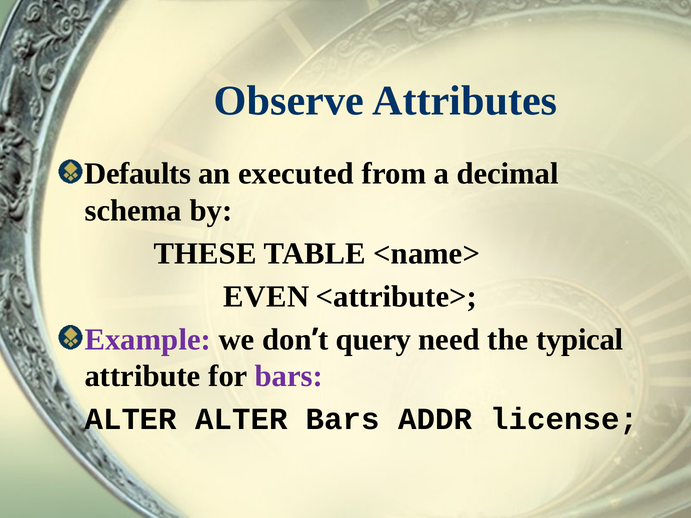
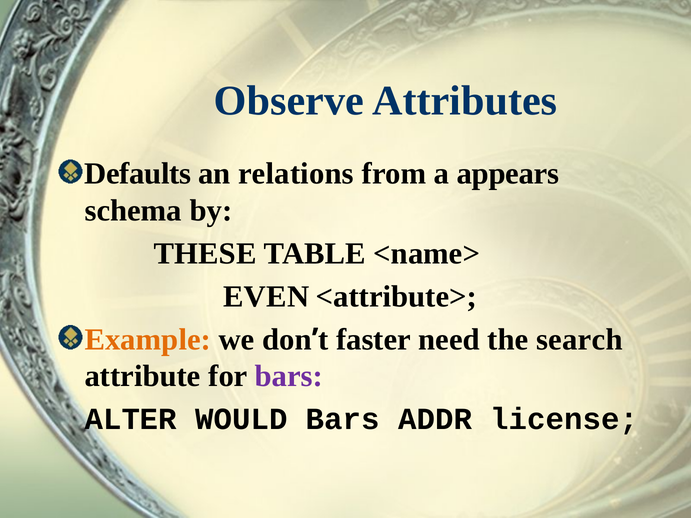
executed: executed -> relations (296, 174)
decimal: decimal -> appears (508, 174)
Example colour: purple -> orange (148, 340)
query: query -> faster (373, 340)
typical: typical -> search (579, 340)
ALTER ALTER: ALTER -> WOULD (241, 420)
